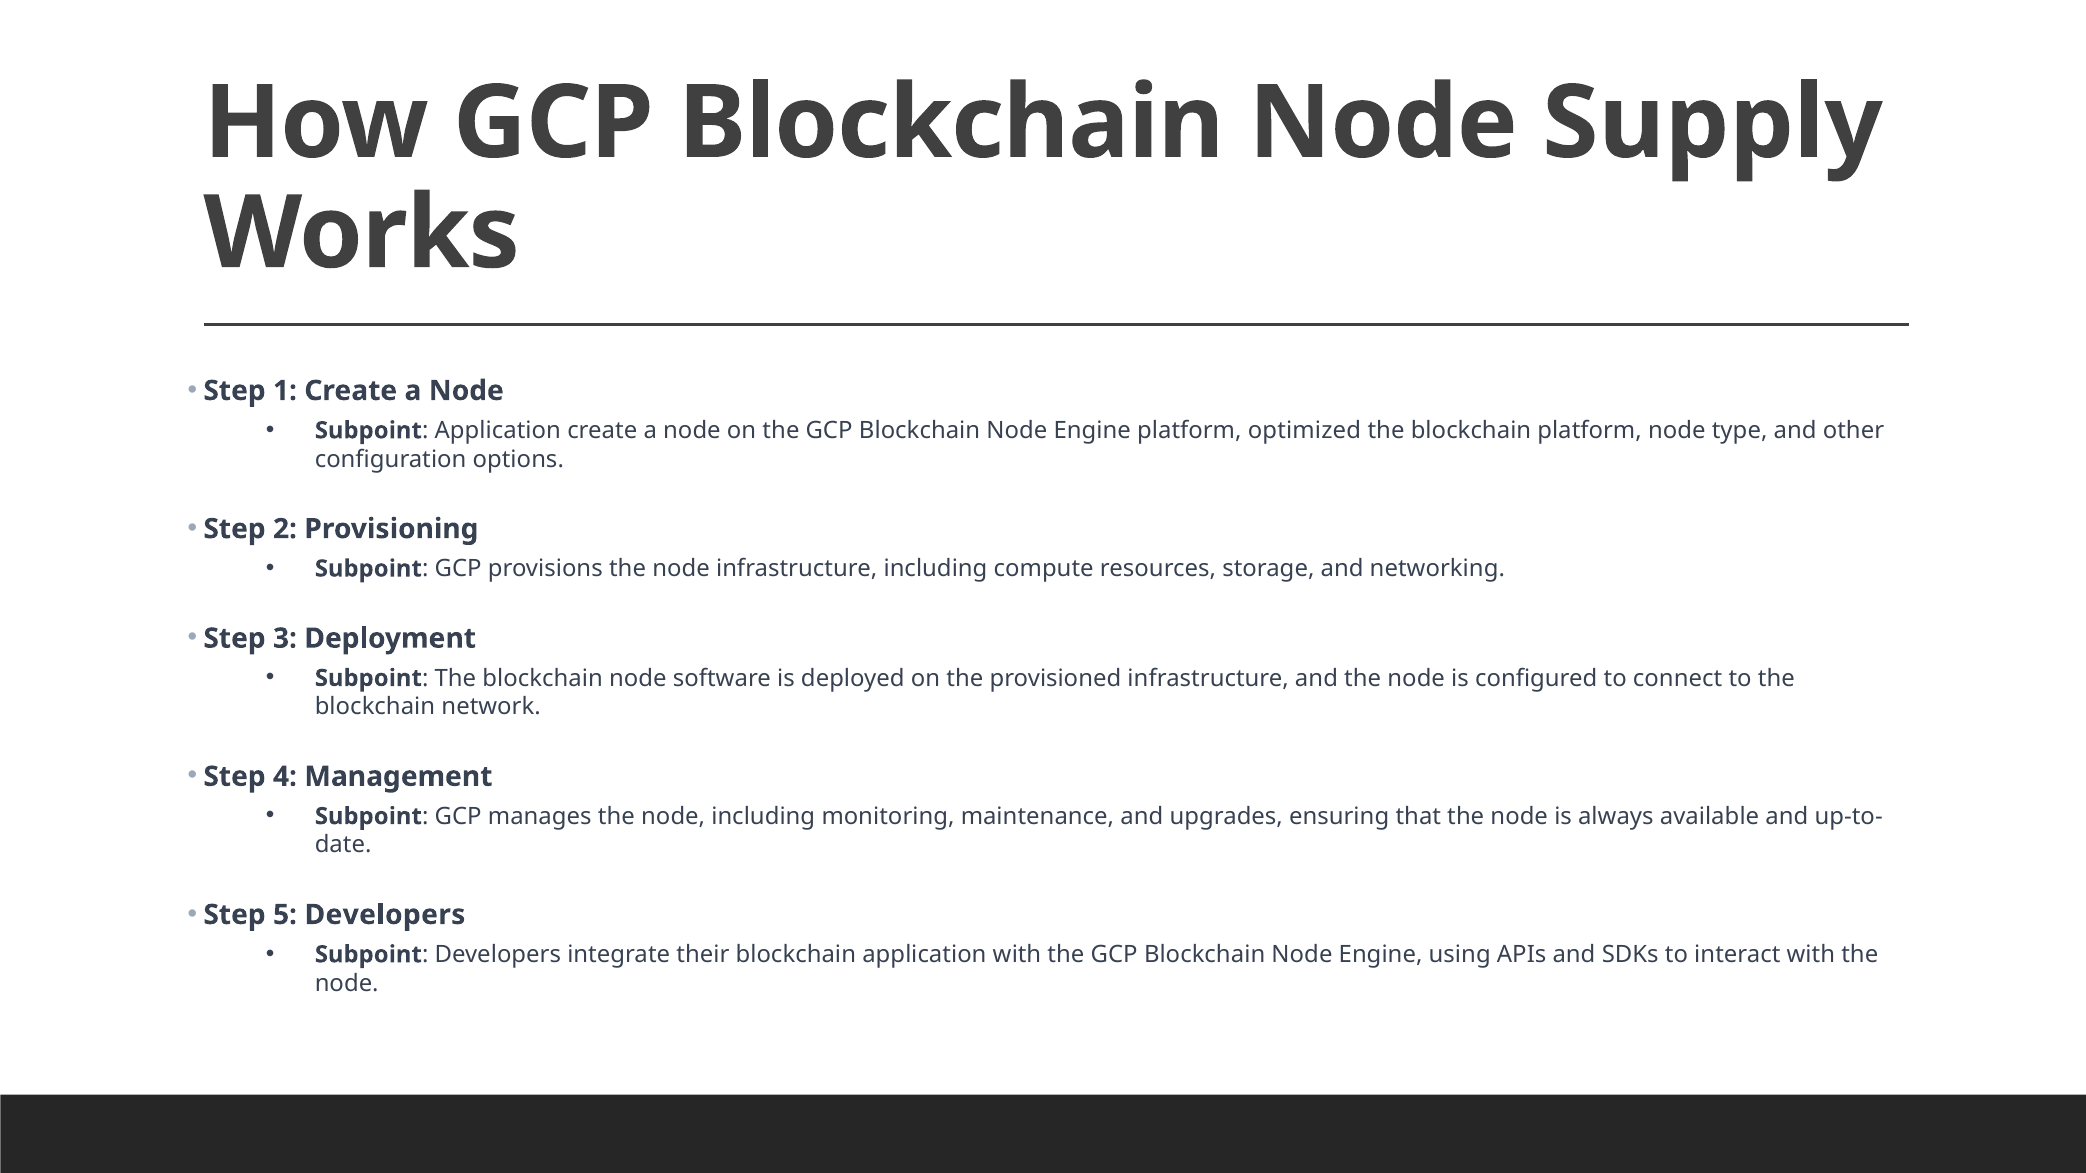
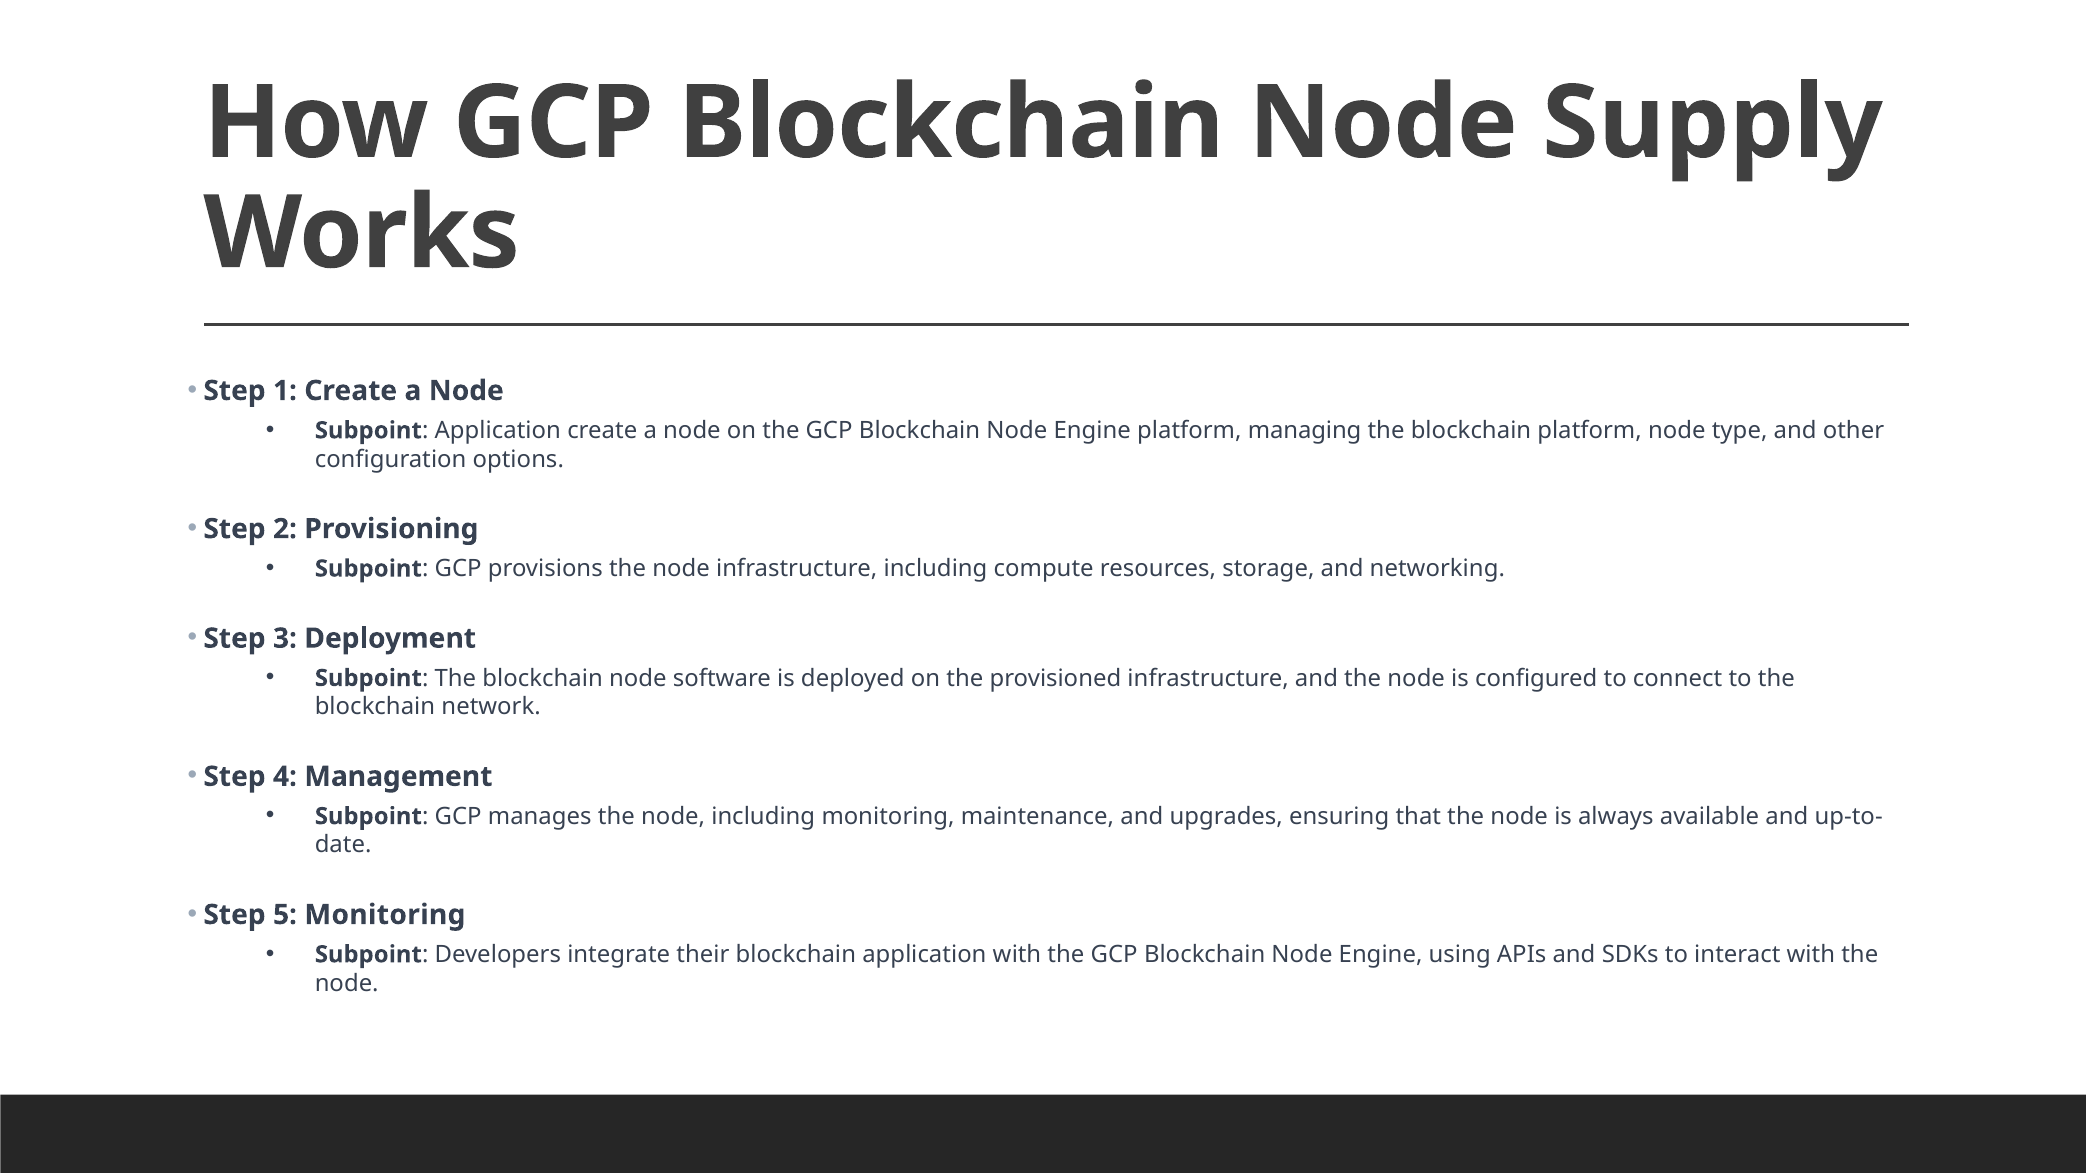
optimized: optimized -> managing (1305, 431)
5 Developers: Developers -> Monitoring (385, 915)
